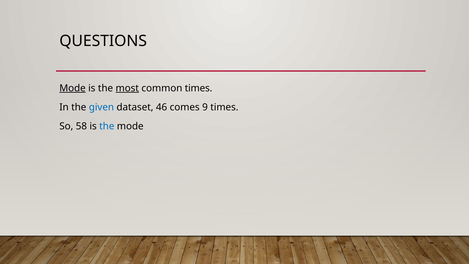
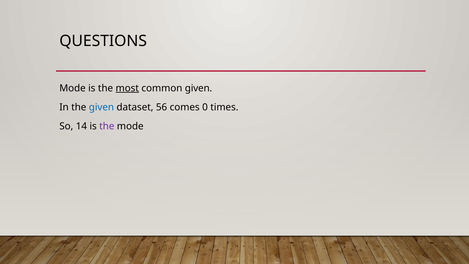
Mode underline: present -> none (73, 88)
common times: times -> given (199, 88)
46: 46 -> 56 (162, 107)
9: 9 -> 0 (205, 107)
58: 58 -> 14 (81, 126)
the colour: blue -> purple (107, 126)
